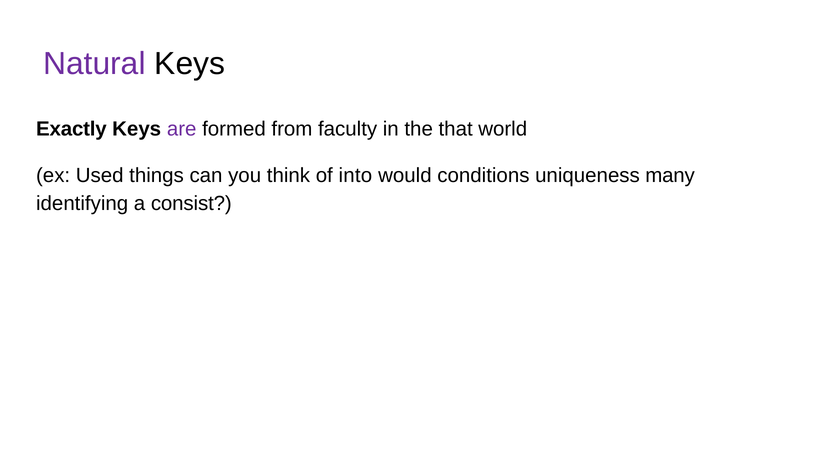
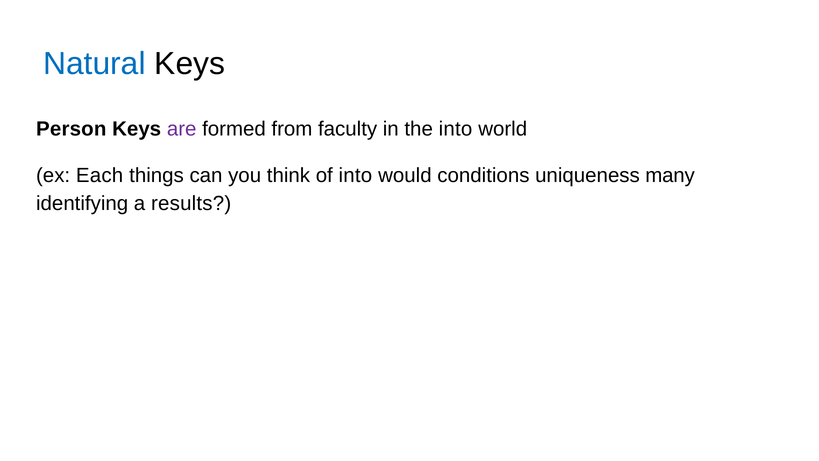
Natural colour: purple -> blue (94, 64)
Exactly: Exactly -> Person (71, 129)
the that: that -> into (456, 129)
Used: Used -> Each (100, 175)
consist: consist -> results (191, 203)
